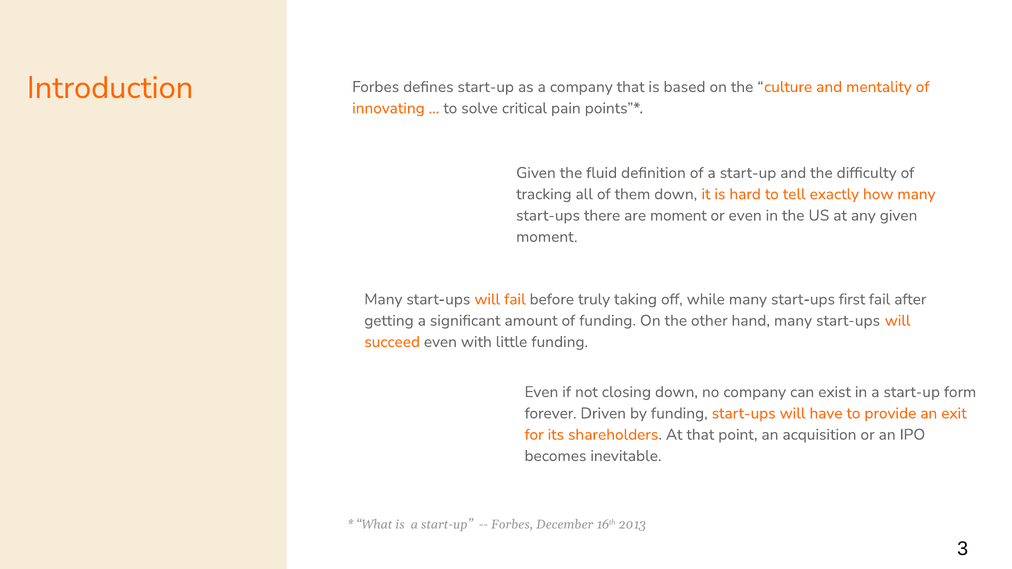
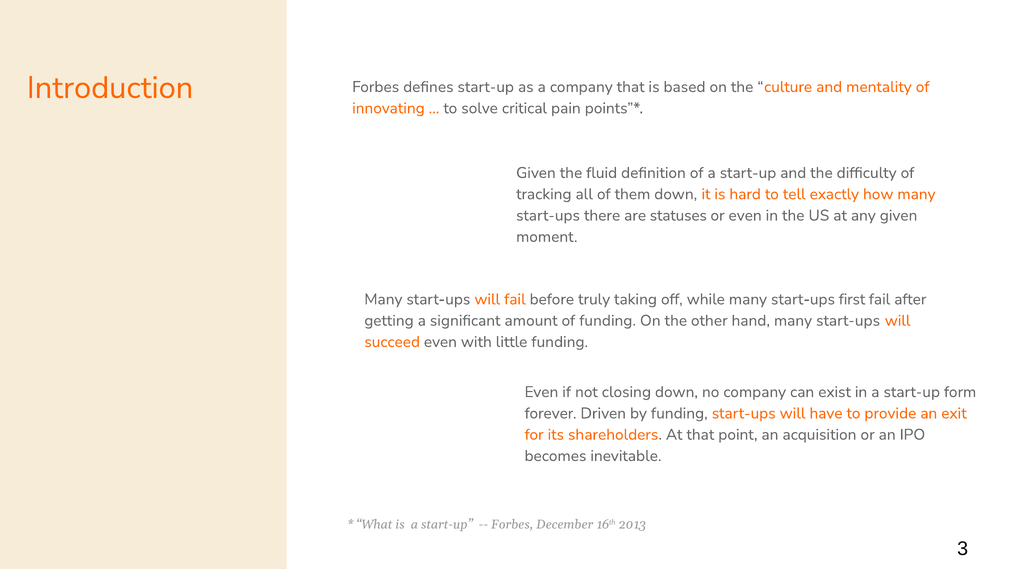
are moment: moment -> statuses (678, 216)
